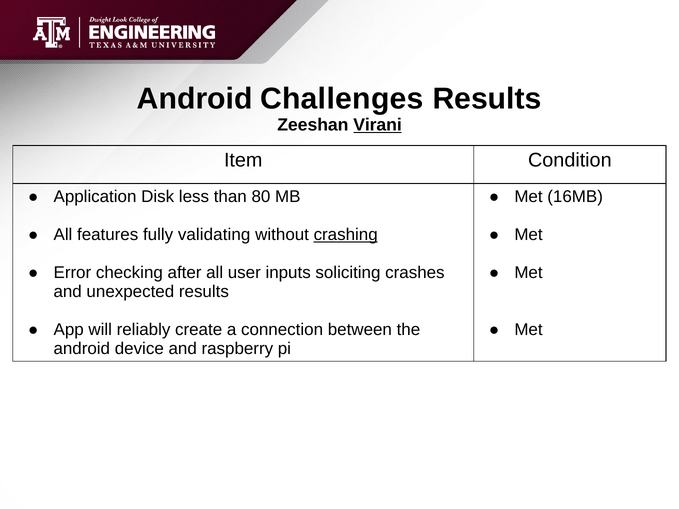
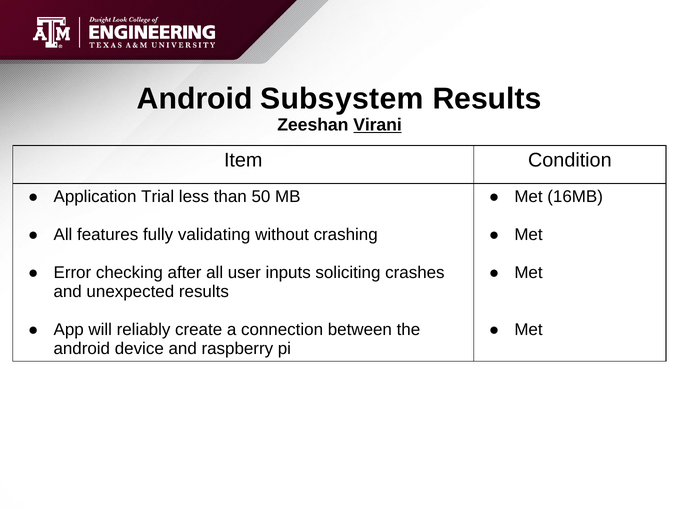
Challenges: Challenges -> Subsystem (342, 99)
Disk: Disk -> Trial (158, 197)
80: 80 -> 50 (261, 197)
crashing underline: present -> none (346, 235)
